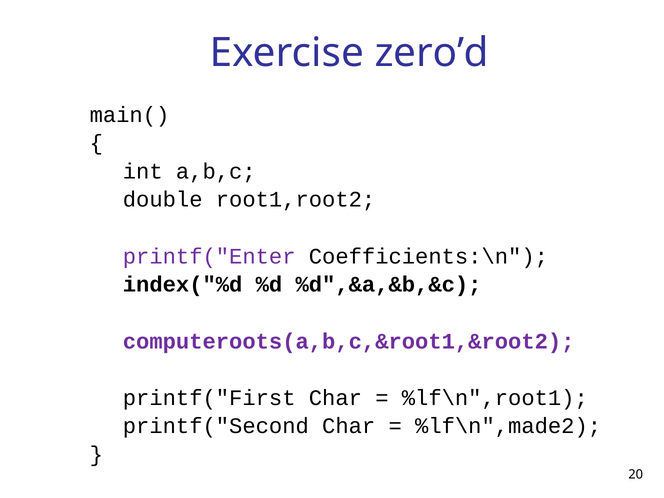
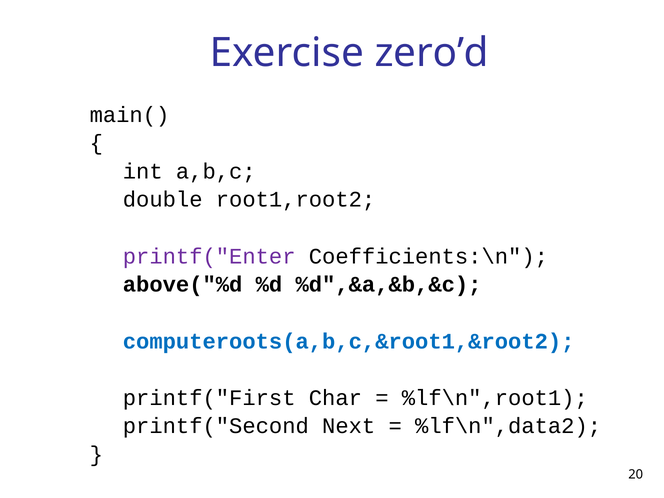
index("%d: index("%d -> above("%d (183, 285)
computeroots(a,b,c,&root1,&root2 colour: purple -> blue (349, 341)
printf("Second Char: Char -> Next (349, 426)
%lf\n",made2: %lf\n",made2 -> %lf\n",data2 (508, 426)
